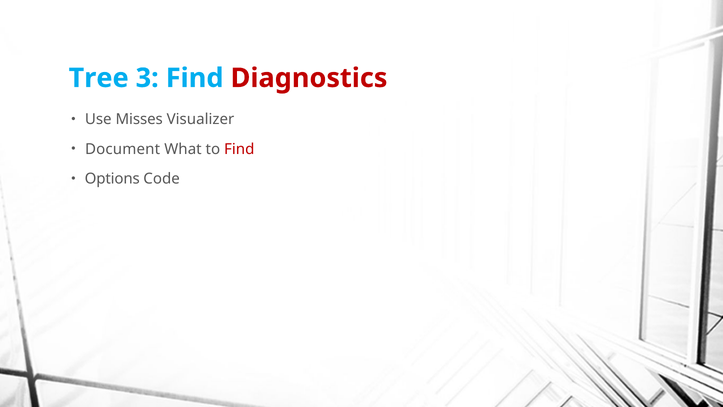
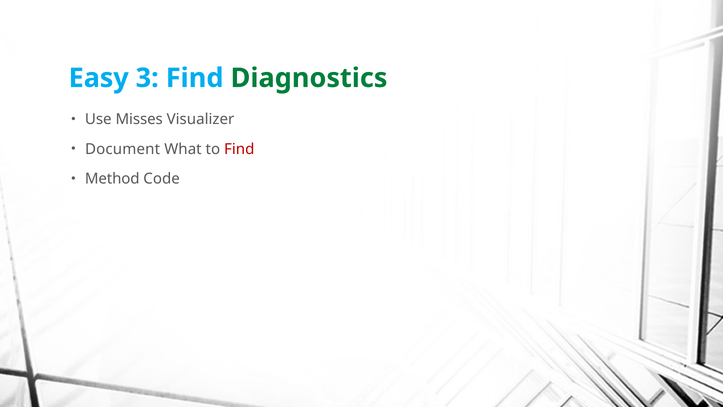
Tree: Tree -> Easy (99, 78)
Diagnostics colour: red -> green (309, 78)
Options: Options -> Method (112, 179)
